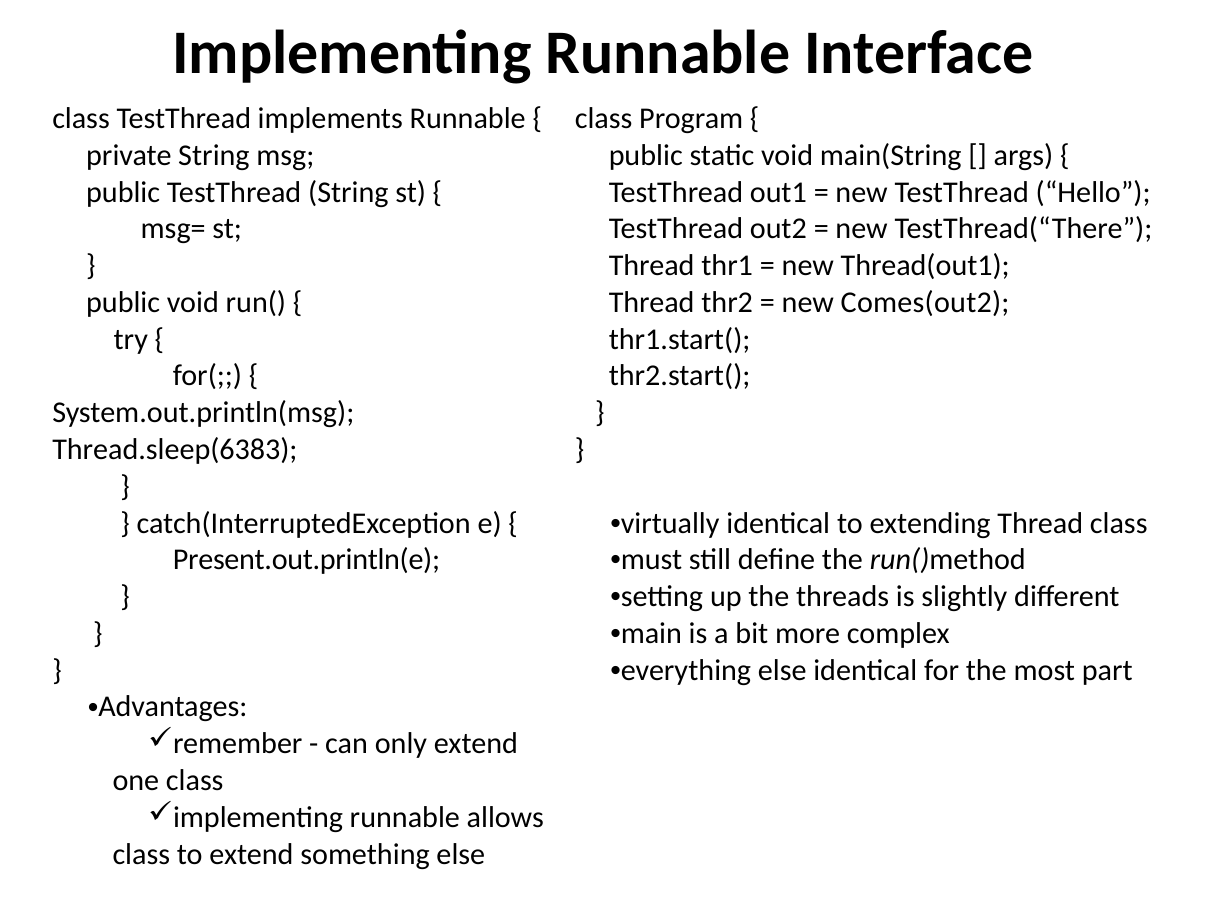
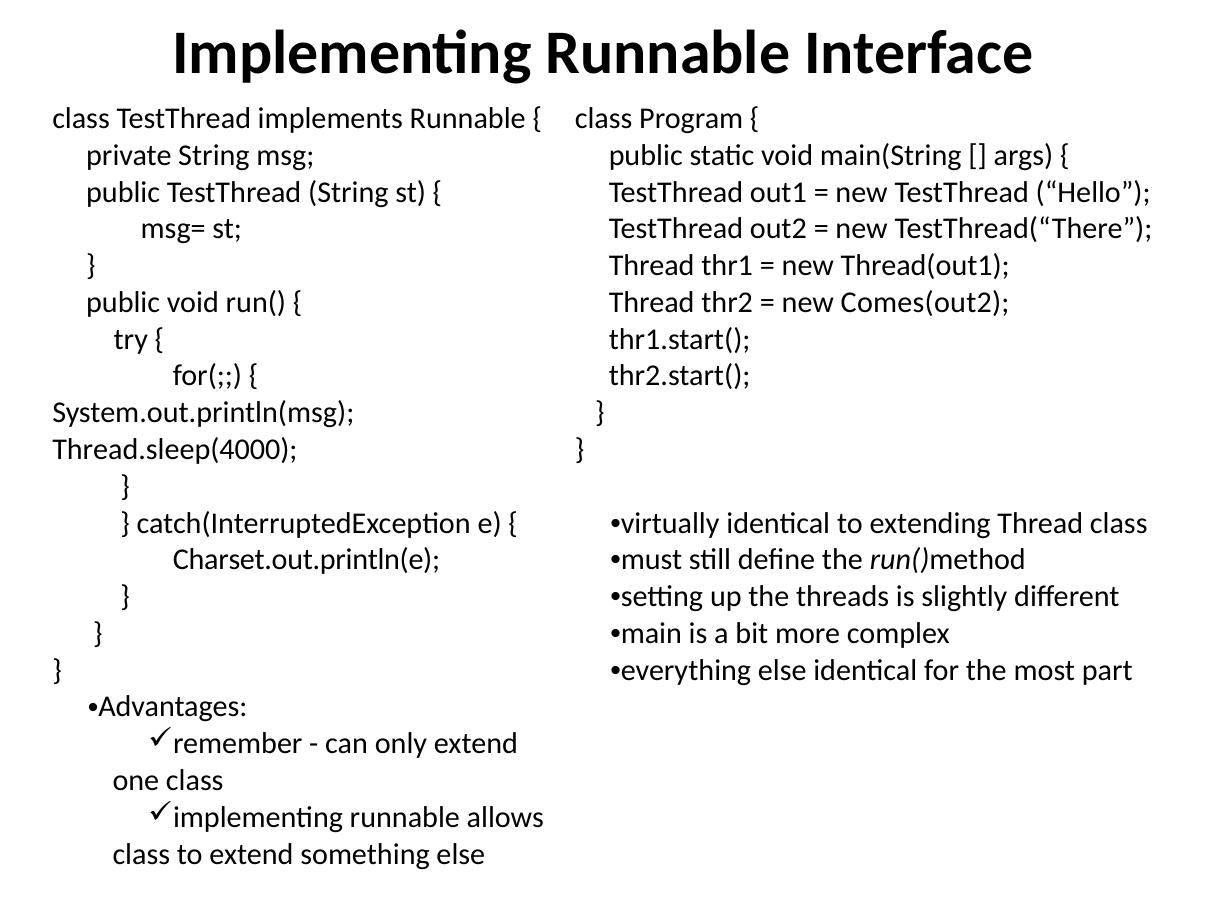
Thread.sleep(6383: Thread.sleep(6383 -> Thread.sleep(4000 (175, 450)
Present.out.println(e: Present.out.println(e -> Charset.out.println(e (306, 560)
